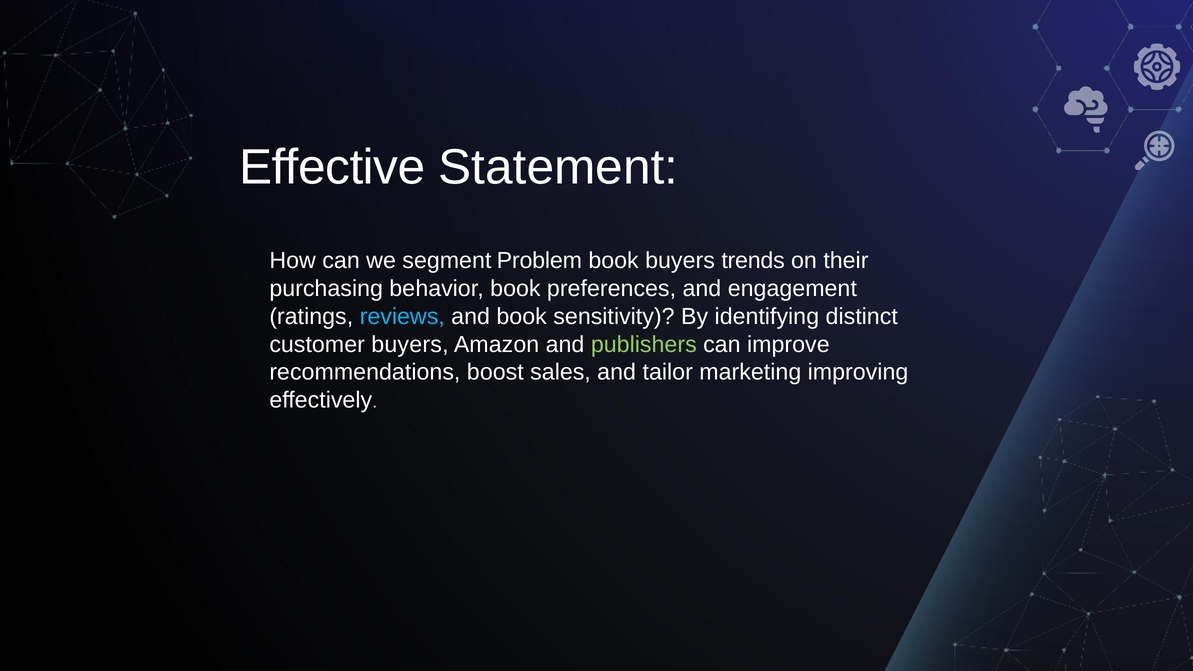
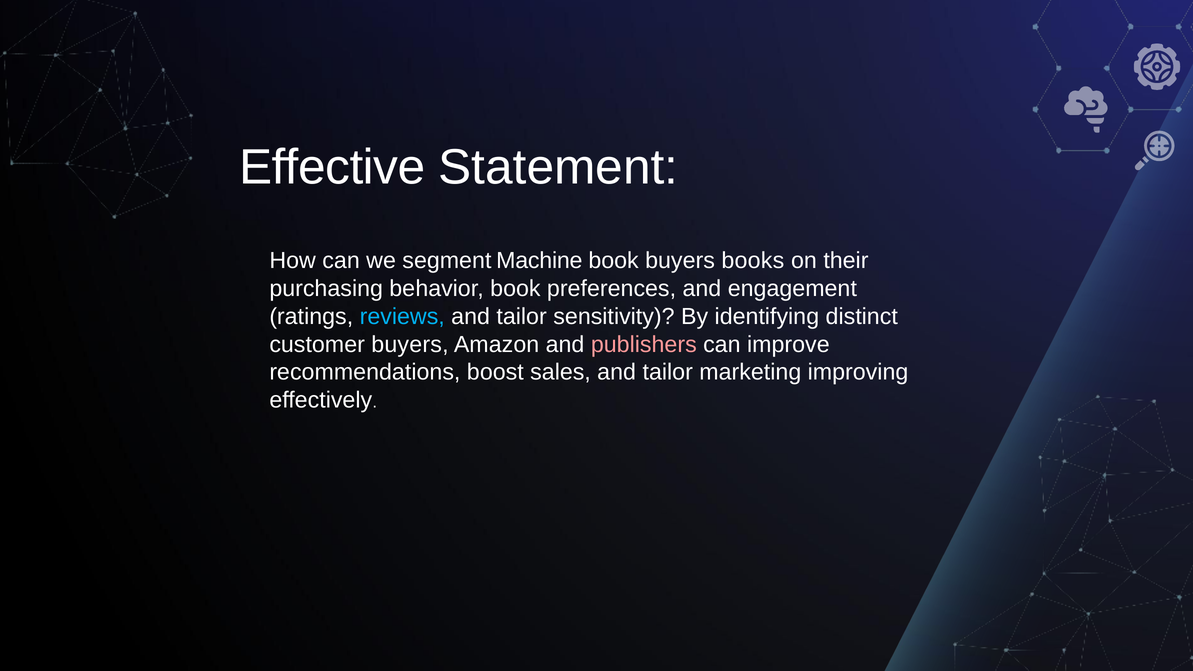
Problem: Problem -> Machine (539, 261)
trends: trends -> books (753, 261)
book: book -> tailor (522, 317)
publishers colour: light green -> pink (644, 344)
